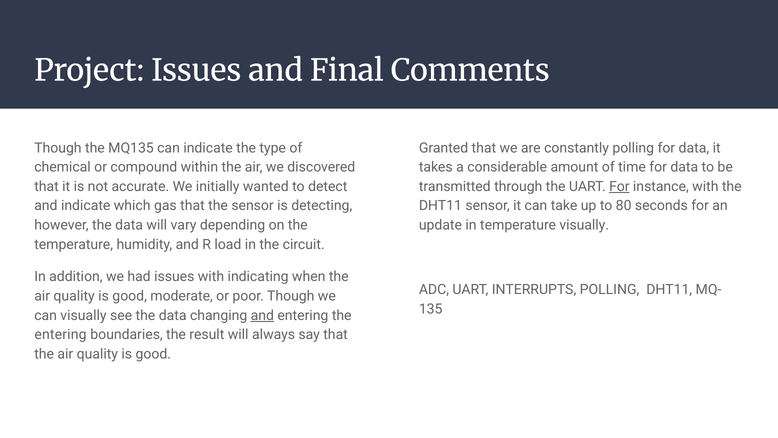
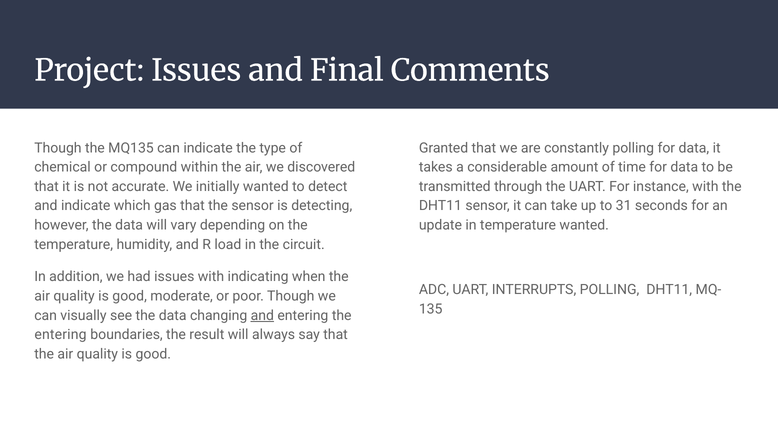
For underline: present -> none (619, 186)
80: 80 -> 31 (624, 206)
temperature visually: visually -> wanted (584, 225)
